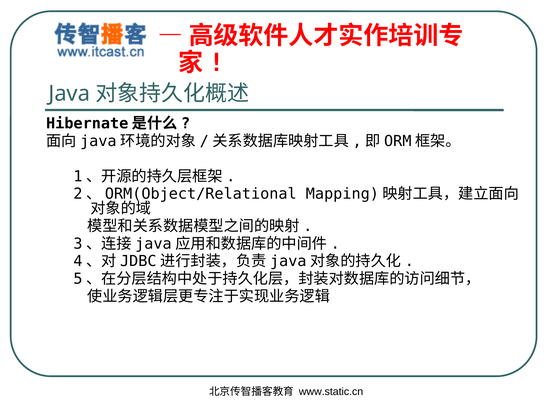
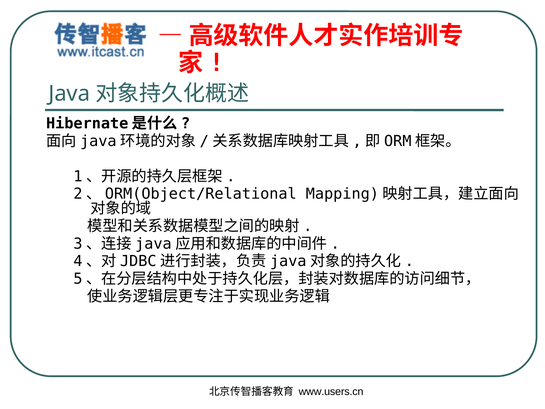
www.static.cn: www.static.cn -> www.users.cn (331, 392)
